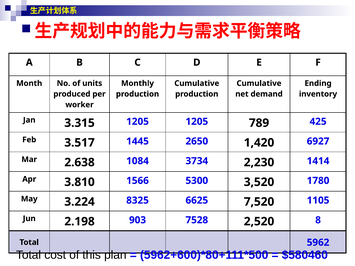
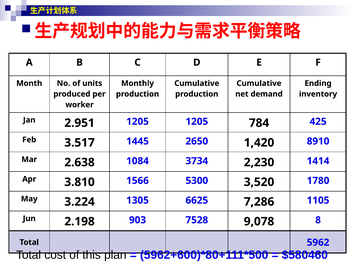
3.315: 3.315 -> 2.951 (80, 123)
789: 789 -> 784 (259, 123)
6927: 6927 -> 8910 (318, 141)
8325: 8325 -> 1305 (138, 201)
7,520: 7,520 -> 7,286 (259, 202)
2,520: 2,520 -> 9,078 (259, 222)
